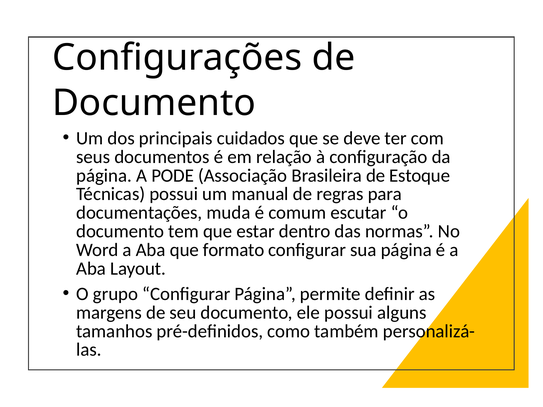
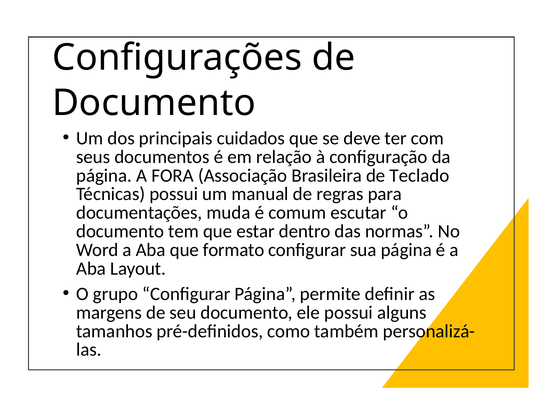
PODE: PODE -> FORA (173, 176)
Estoque: Estoque -> Teclado (420, 176)
